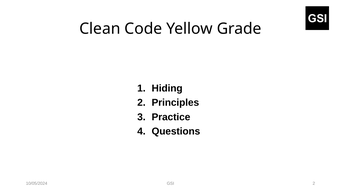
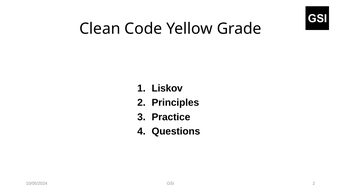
Hiding: Hiding -> Liskov (167, 88)
